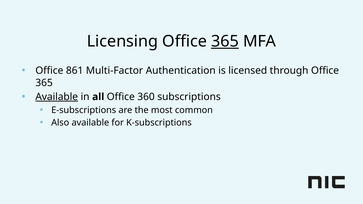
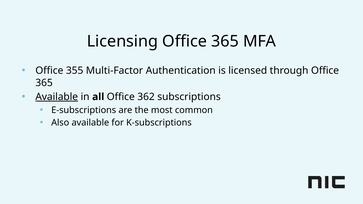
365 underline: present -> none (225, 41)
861: 861 -> 355 (75, 71)
360: 360 -> 362 (146, 97)
